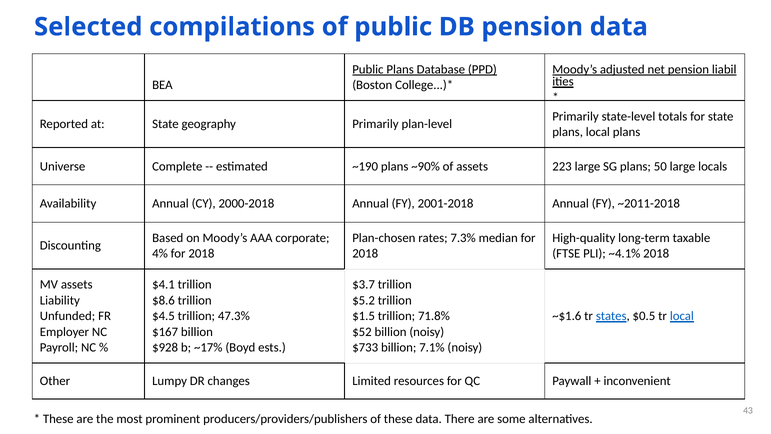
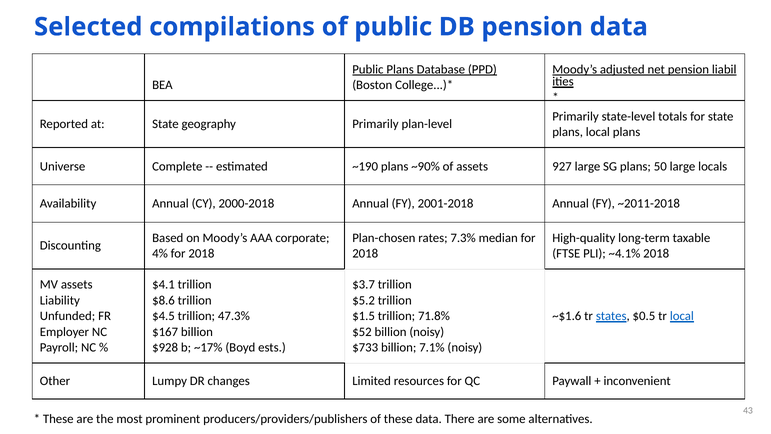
223: 223 -> 927 (562, 166)
